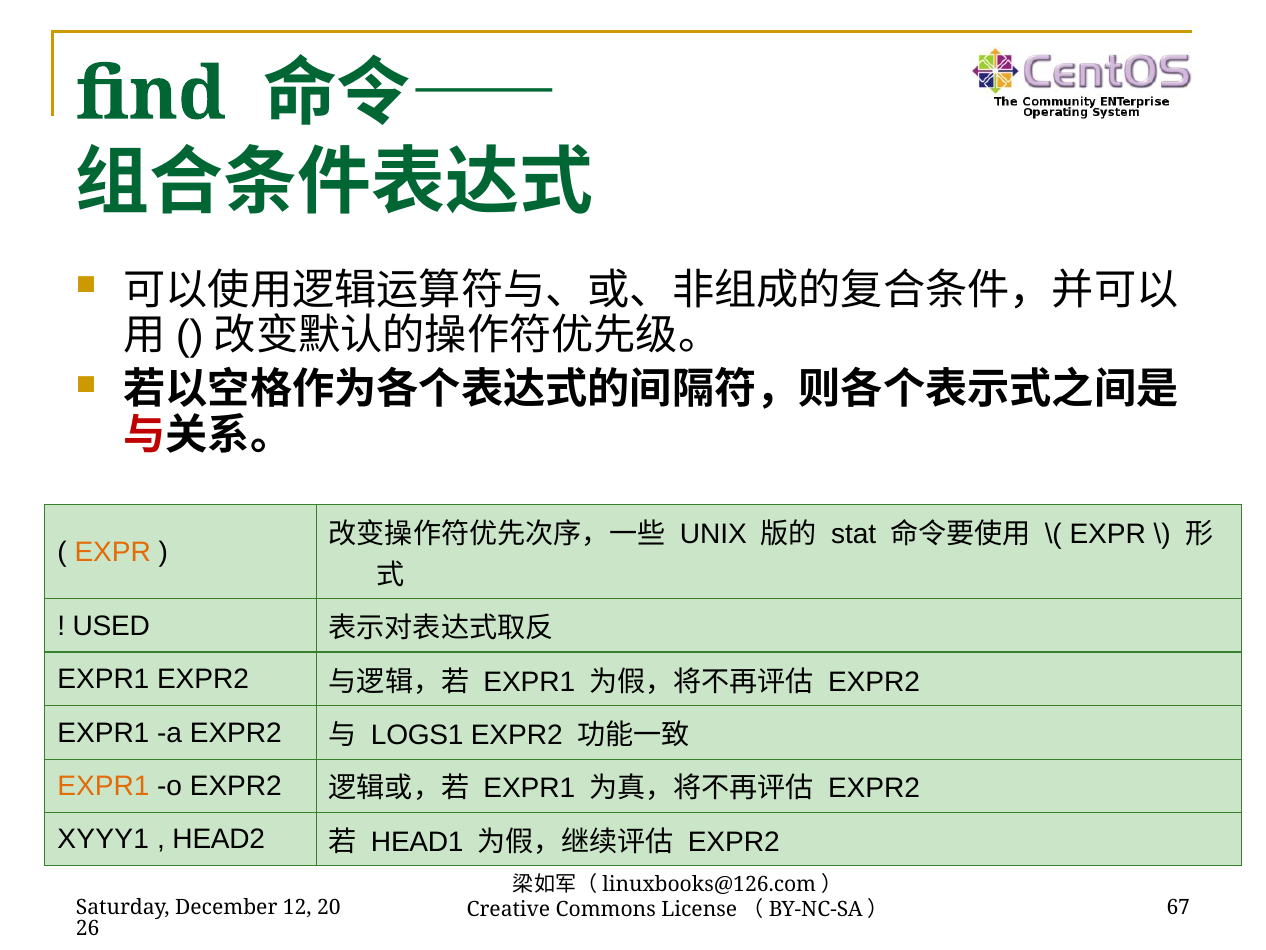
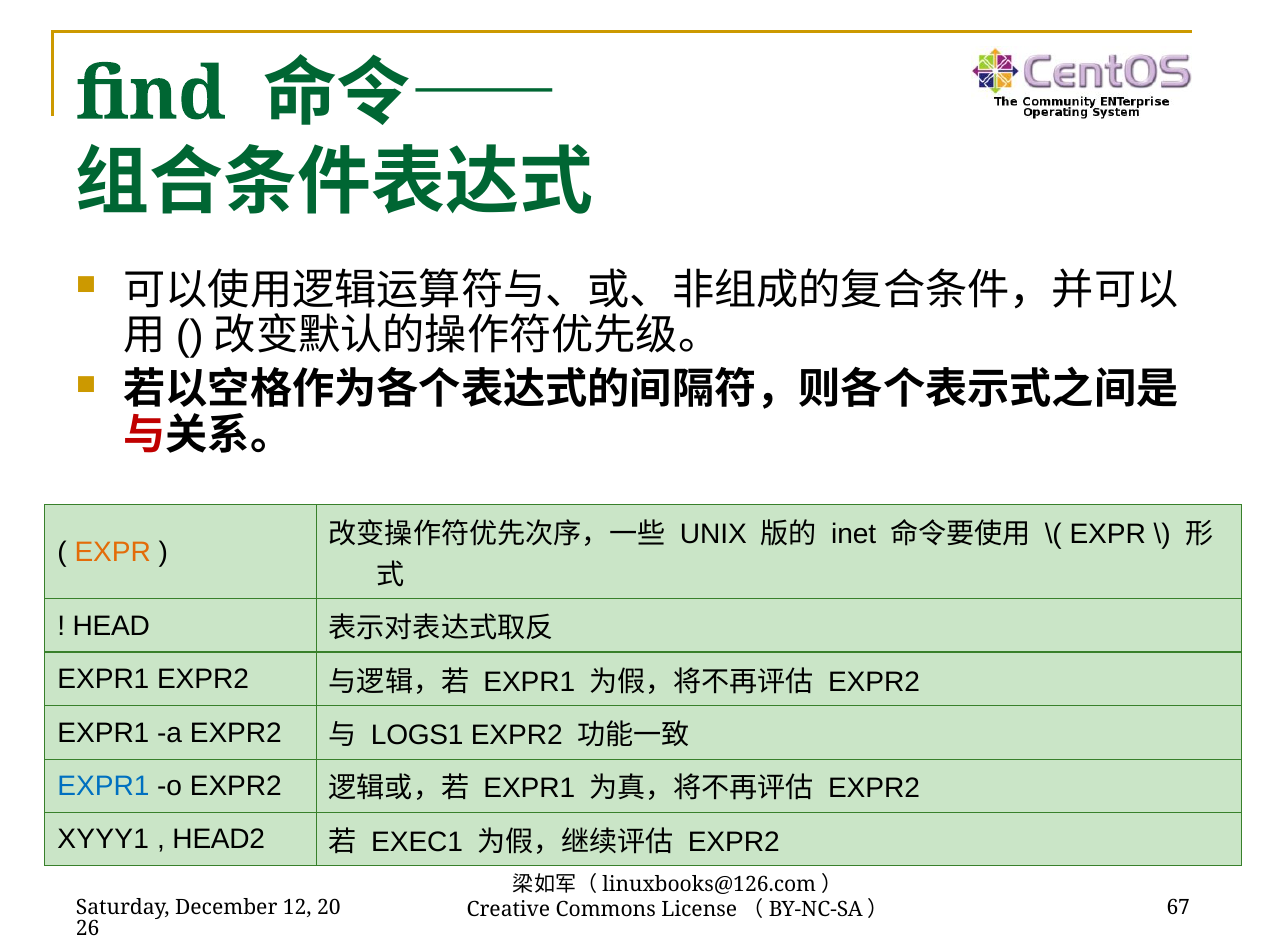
stat: stat -> inet (854, 534)
USED: USED -> HEAD (111, 625)
EXPR1 colour: orange -> blue (103, 786)
HEAD1: HEAD1 -> EXEC1 (417, 841)
